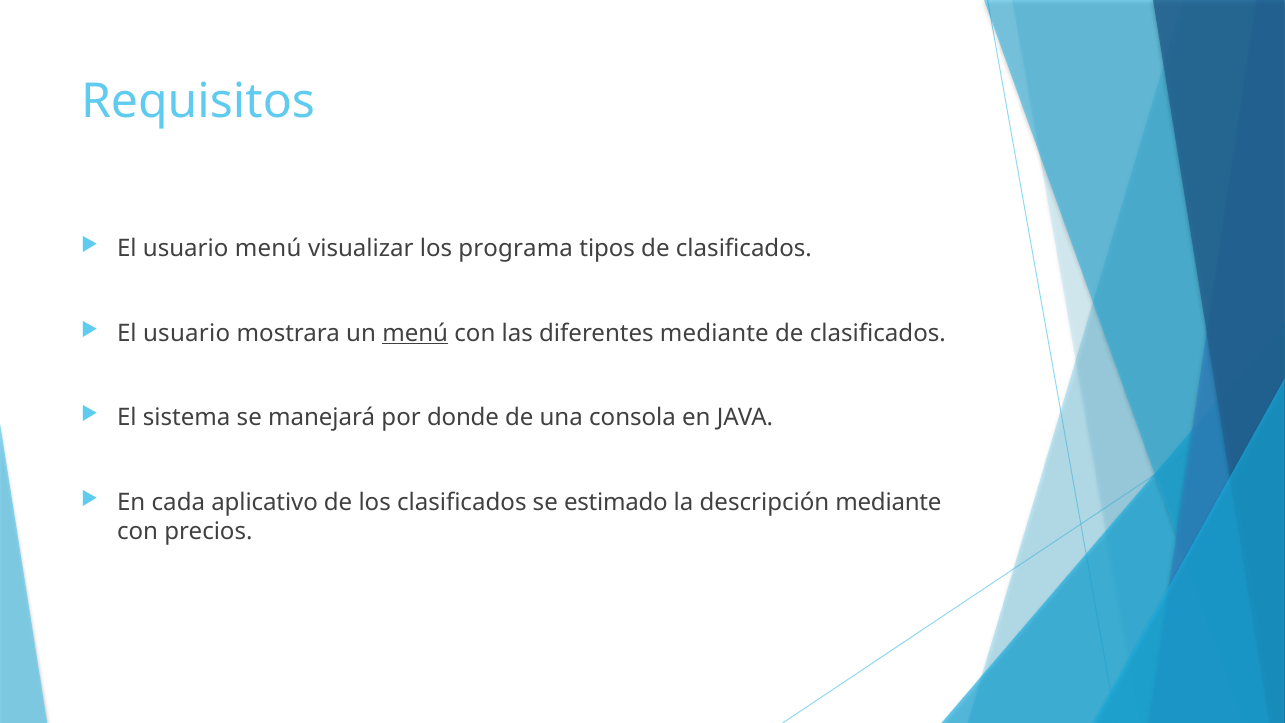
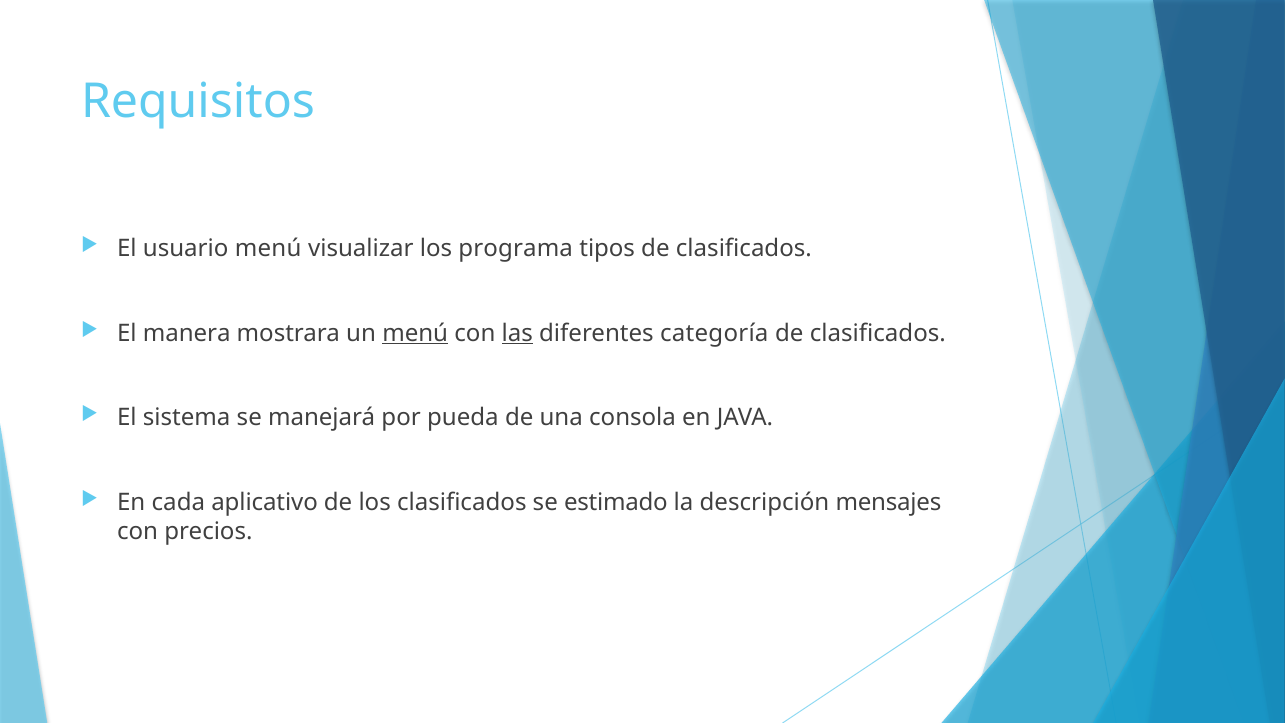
usuario: usuario -> manera (187, 333)
las underline: none -> present (517, 333)
diferentes mediante: mediante -> categoría (714, 333)
donde: donde -> pueda (463, 418)
descripción mediante: mediante -> mensajes (888, 503)
